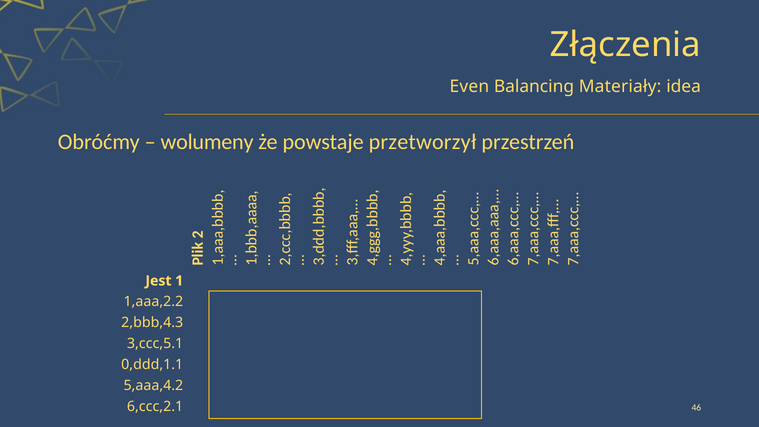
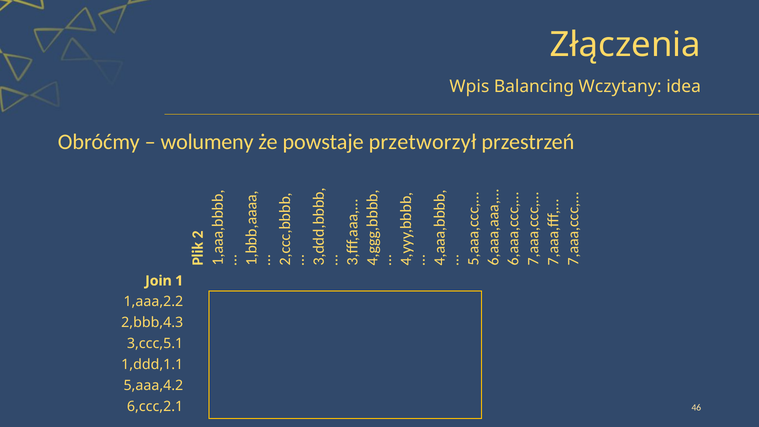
Even: Even -> Wpis (469, 87)
Materiały: Materiały -> Wczytany (620, 87)
Jest: Jest -> Join (158, 281)
0,ddd,1.1: 0,ddd,1.1 -> 1,ddd,1.1 (152, 364)
